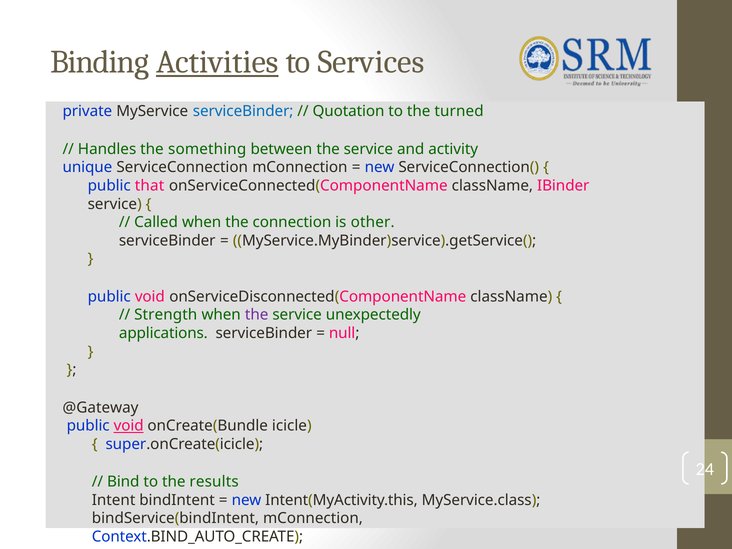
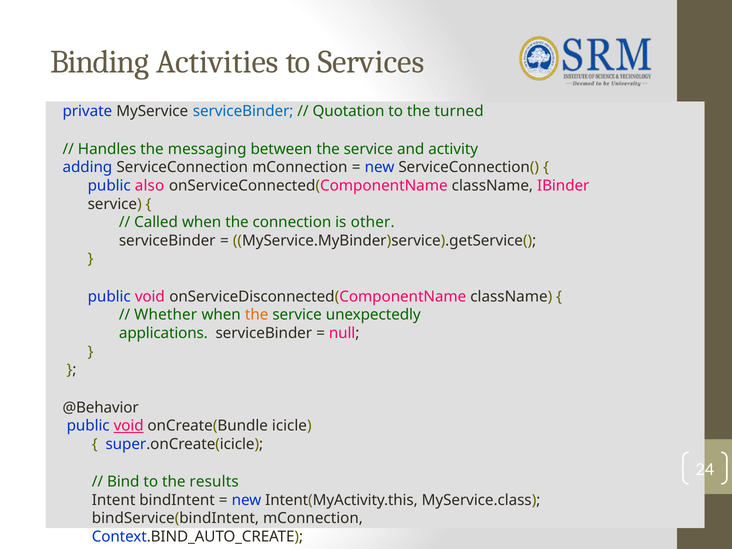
Activities underline: present -> none (217, 62)
something: something -> messaging (207, 149)
unique: unique -> adding (87, 167)
that: that -> also (150, 186)
Strength: Strength -> Whether (166, 315)
the colour: purple -> orange (257, 315)
@Gateway: @Gateway -> @Behavior (101, 407)
